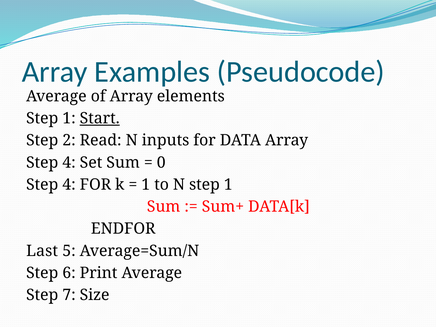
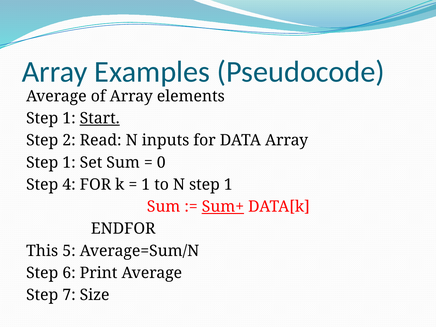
4: 4 -> 1 (69, 163)
Sum+ underline: none -> present (223, 207)
Last: Last -> This (42, 251)
